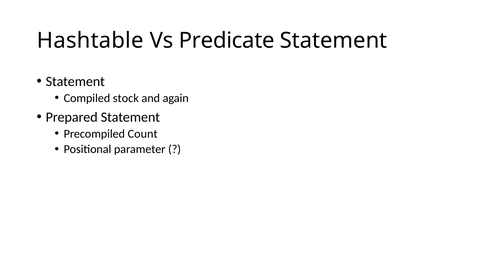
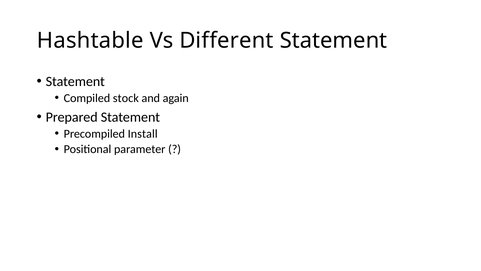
Predicate: Predicate -> Different (226, 40)
Count: Count -> Install (143, 134)
